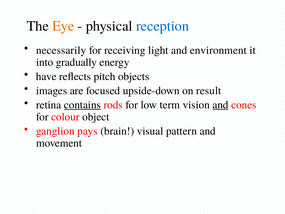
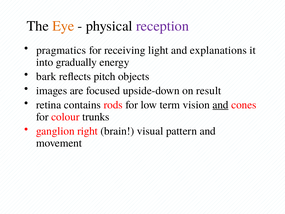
reception colour: blue -> purple (163, 26)
necessarily: necessarily -> pragmatics (61, 50)
environment: environment -> explanations (218, 50)
have: have -> bark (46, 76)
contains underline: present -> none (82, 105)
object: object -> trunks (96, 117)
pays: pays -> right (88, 131)
